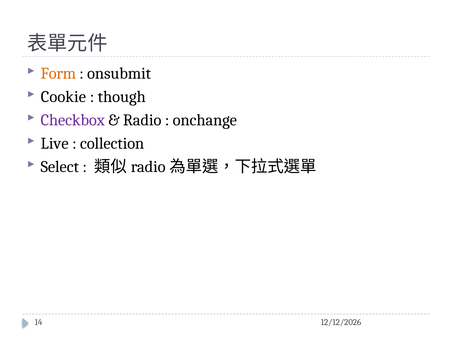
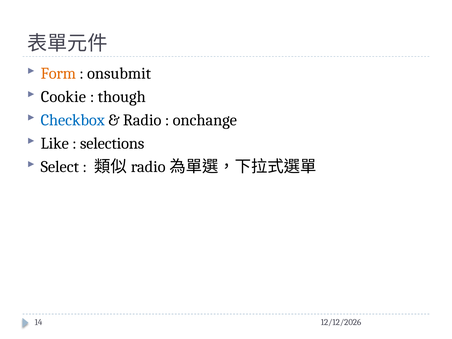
Checkbox colour: purple -> blue (73, 120)
Live: Live -> Like (55, 143)
collection: collection -> selections (112, 143)
